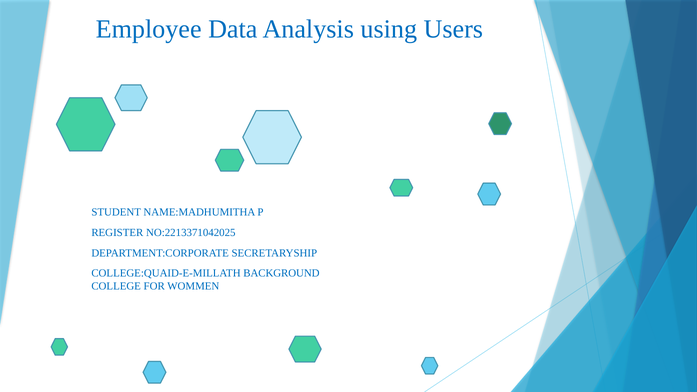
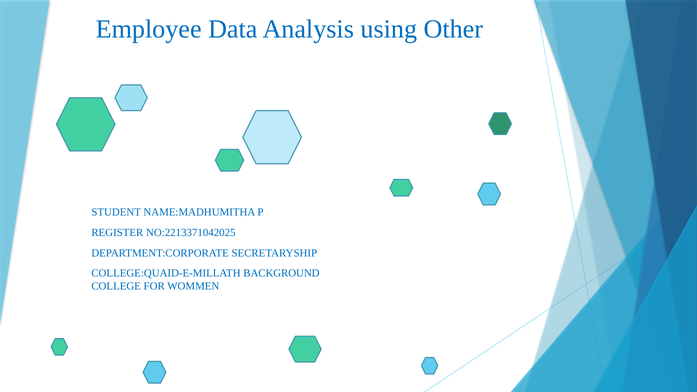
Users: Users -> Other (453, 29)
